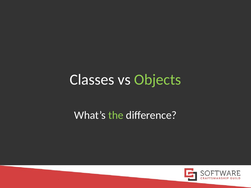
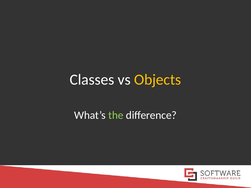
Objects colour: light green -> yellow (158, 80)
